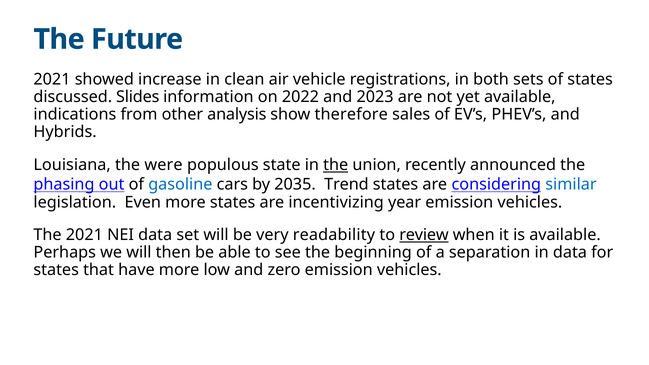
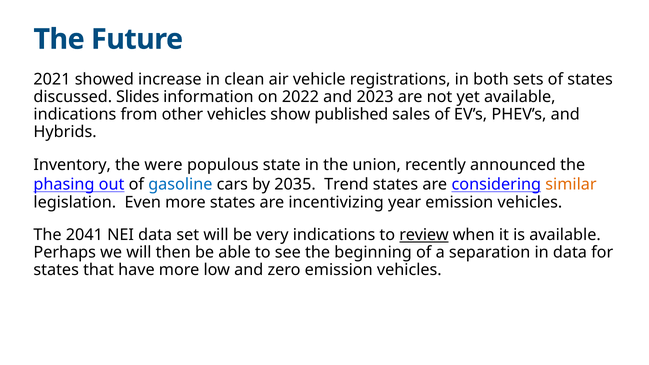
other analysis: analysis -> vehicles (237, 115)
therefore: therefore -> published (351, 115)
Louisiana: Louisiana -> Inventory (72, 165)
the underline: present -> none (336, 165)
similar colour: blue -> orange (571, 184)
The 2021: 2021 -> 2041 (84, 235)
very readability: readability -> indications (334, 235)
